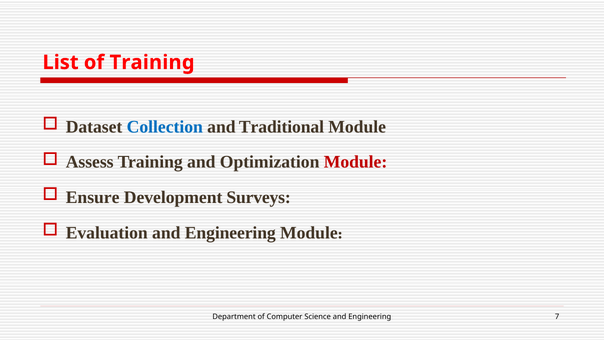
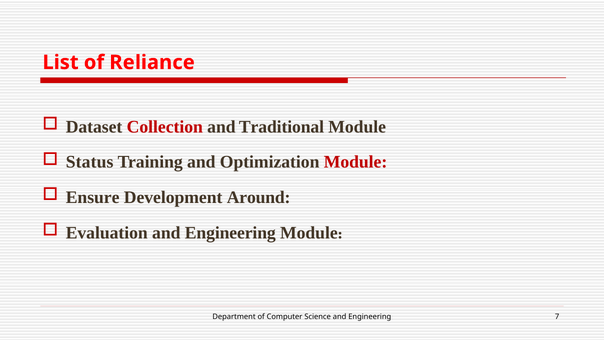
of Training: Training -> Reliance (152, 62)
Collection colour: blue -> red (165, 127)
Assess: Assess -> Status (90, 162)
Surveys: Surveys -> Around (259, 197)
